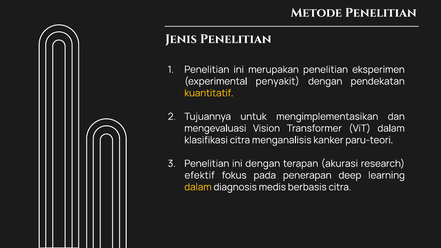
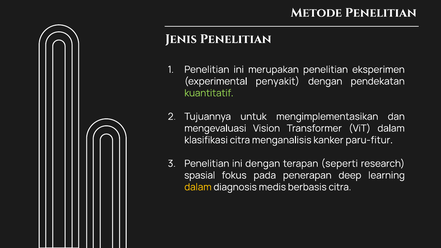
kuantitatif colour: yellow -> light green (209, 93)
paru-teori: paru-teori -> paru-fitur (369, 140)
akurasi: akurasi -> seperti (339, 164)
efektif: efektif -> spasial (200, 175)
